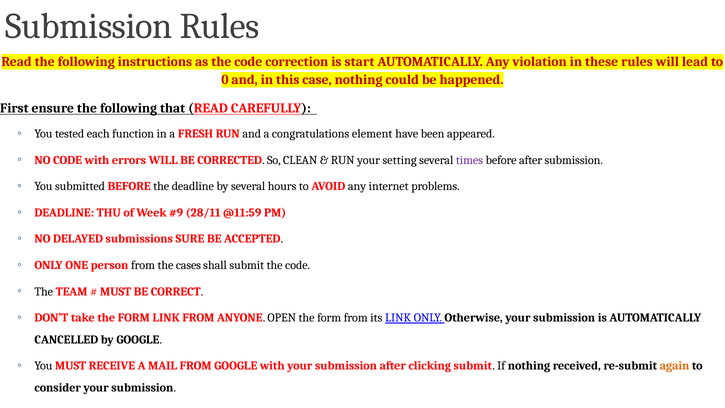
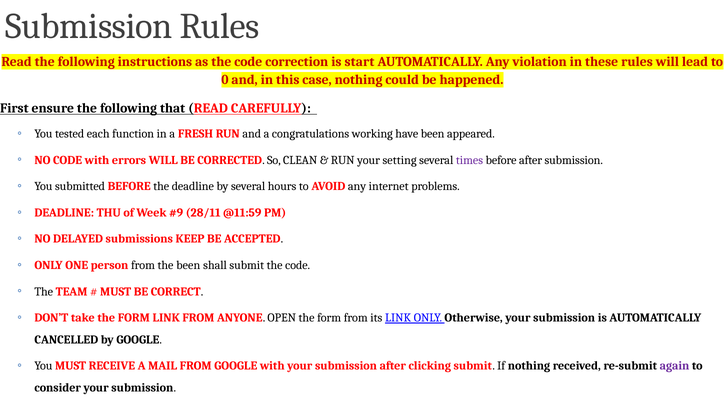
element: element -> working (372, 134)
SURE: SURE -> KEEP (190, 239)
the cases: cases -> been (188, 265)
again colour: orange -> purple (675, 366)
